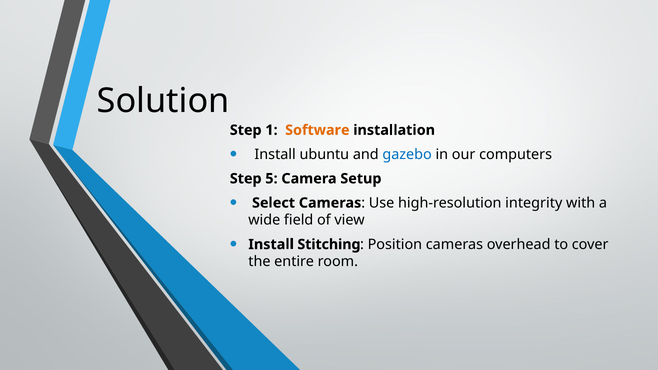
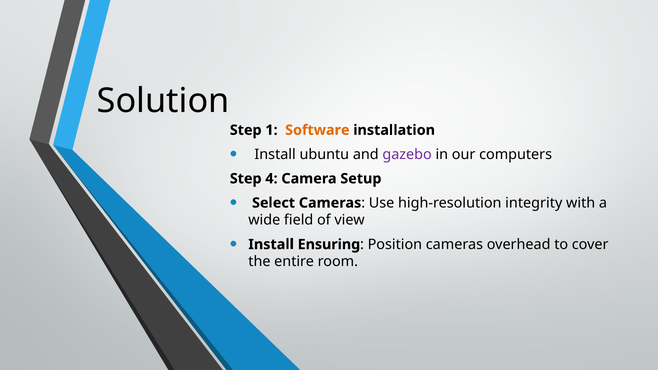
gazebo colour: blue -> purple (407, 154)
5: 5 -> 4 (271, 179)
Stitching: Stitching -> Ensuring (329, 244)
